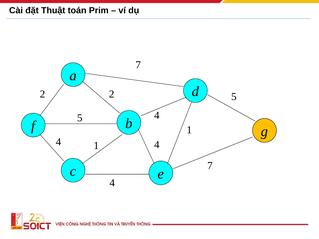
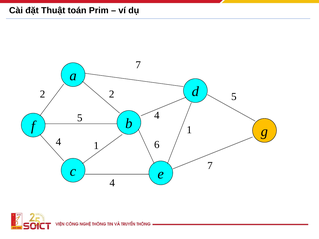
4: 4 -> 6 (157, 145)
